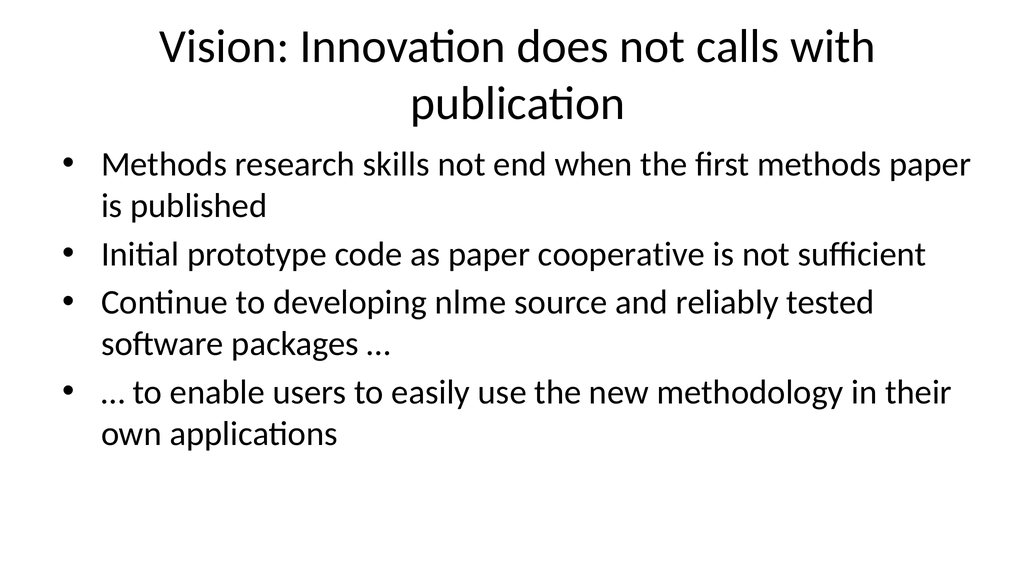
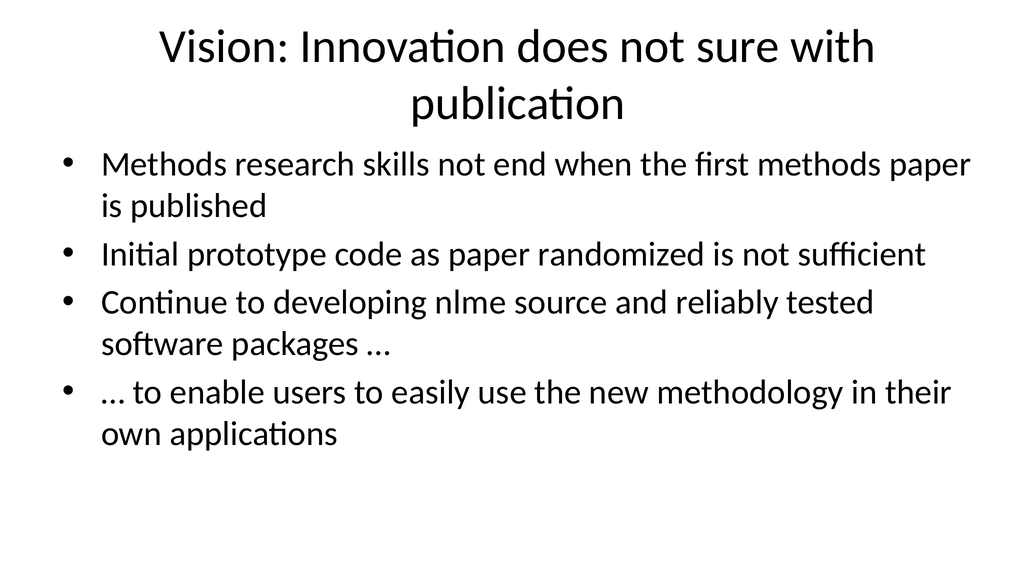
calls: calls -> sure (738, 47)
cooperative: cooperative -> randomized (621, 254)
